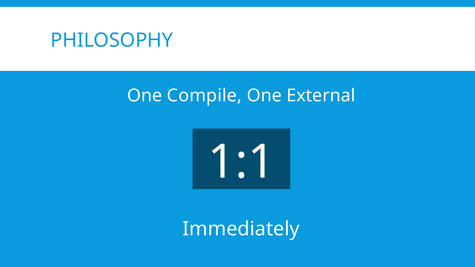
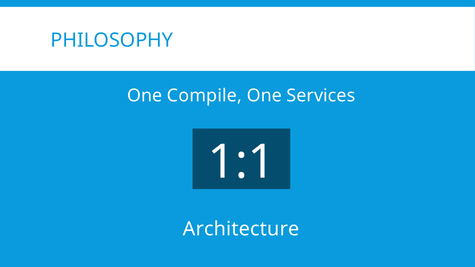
External: External -> Services (321, 96)
Immediately: Immediately -> Architecture (241, 229)
